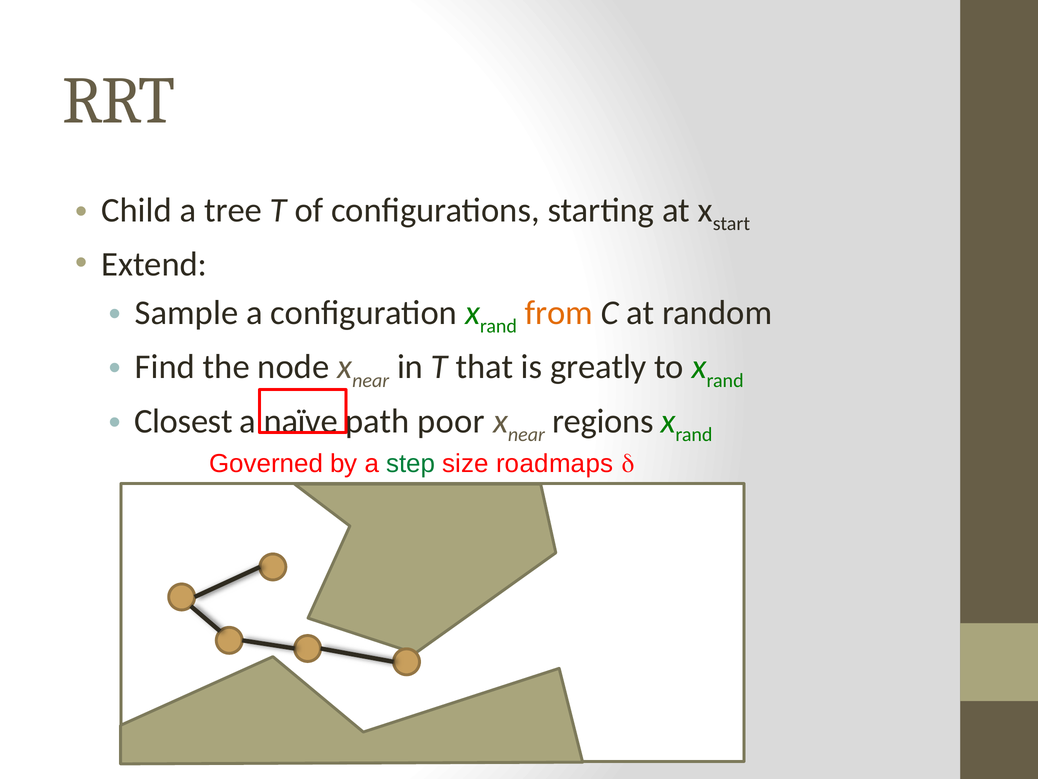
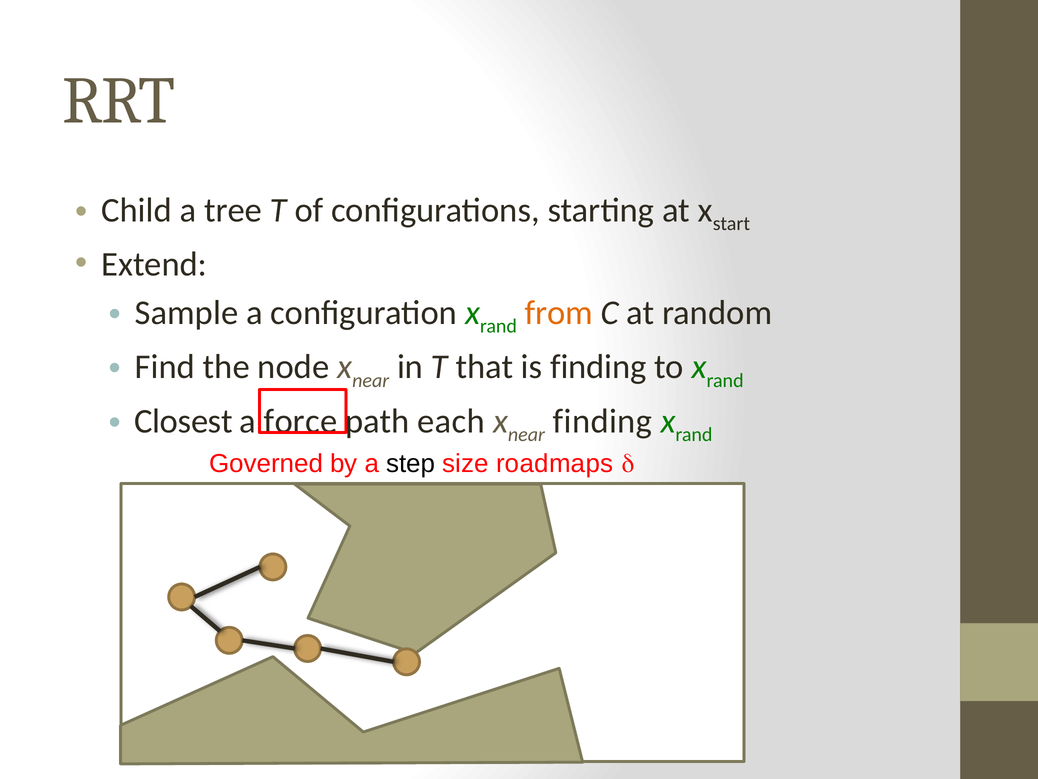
is greatly: greatly -> finding (598, 367)
naïve: naïve -> force (301, 421)
poor: poor -> each (451, 421)
regions: regions -> finding (603, 421)
step colour: green -> black (411, 464)
